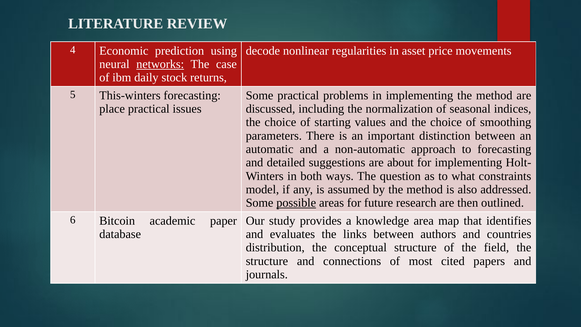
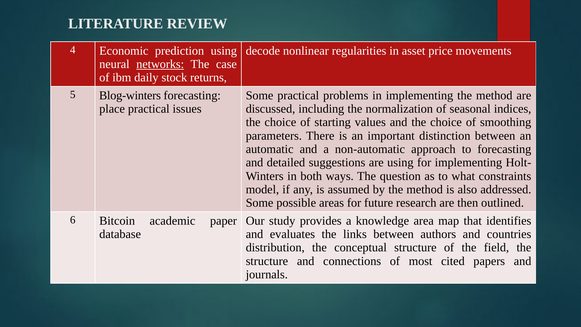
This-winters: This-winters -> Blog-winters (130, 95)
are about: about -> using (400, 162)
possible underline: present -> none (296, 203)
